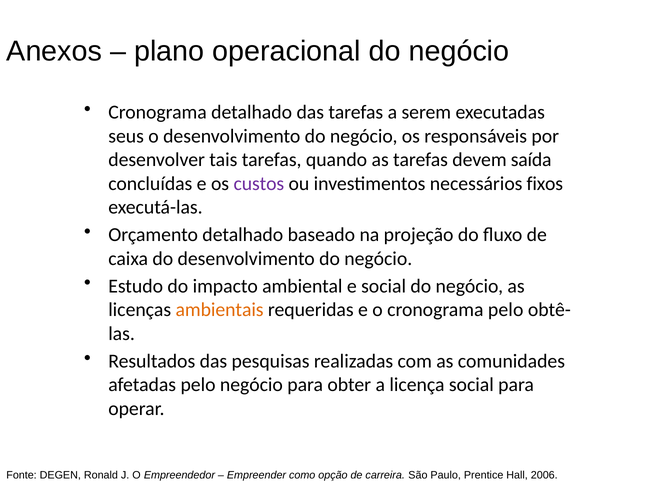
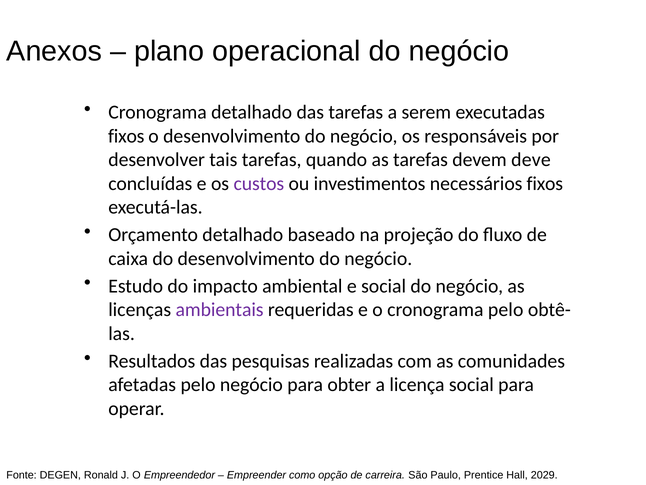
seus: seus -> fixos (126, 136)
saída: saída -> deve (531, 160)
ambientais colour: orange -> purple (220, 310)
2006: 2006 -> 2029 (544, 475)
